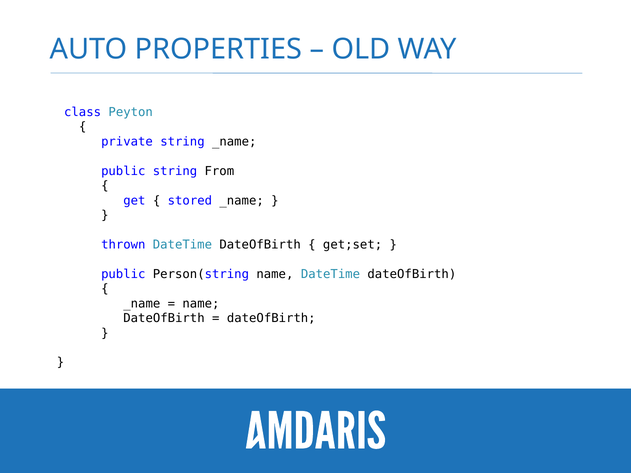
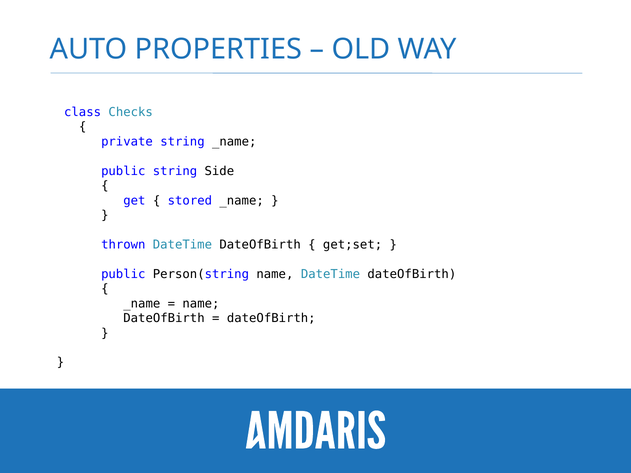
Peyton: Peyton -> Checks (131, 112)
From: From -> Side (219, 171)
